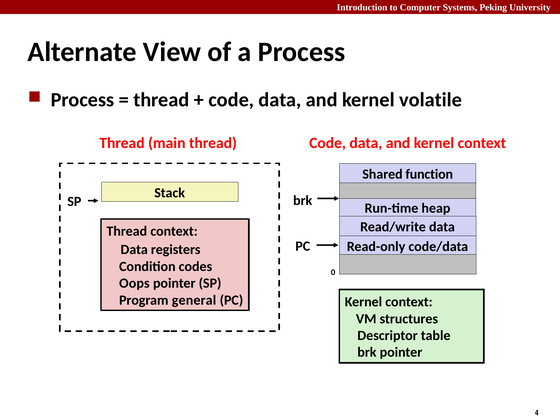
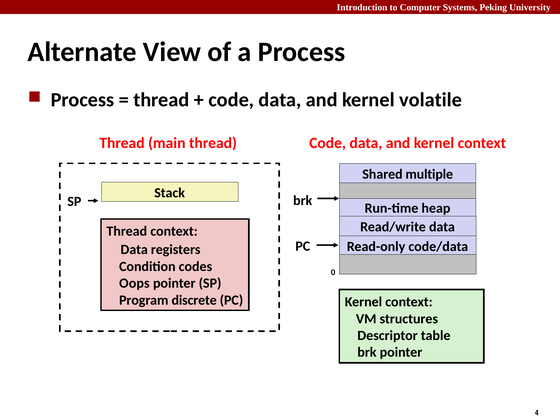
function: function -> multiple (429, 174)
general: general -> discrete (194, 300)
